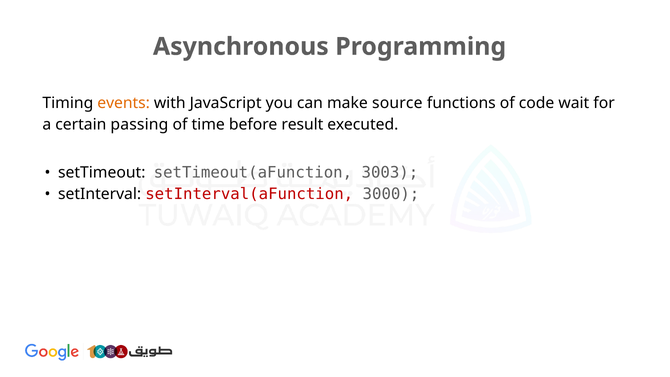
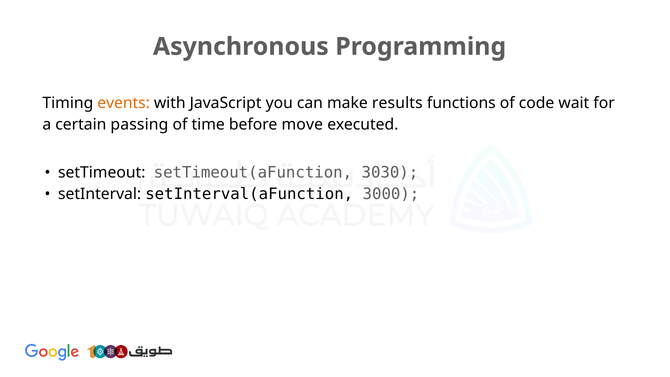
source: source -> results (397, 103)
result: result -> move (302, 125)
3003: 3003 -> 3030 (390, 173)
setInterval(aFunction colour: red -> black (249, 194)
